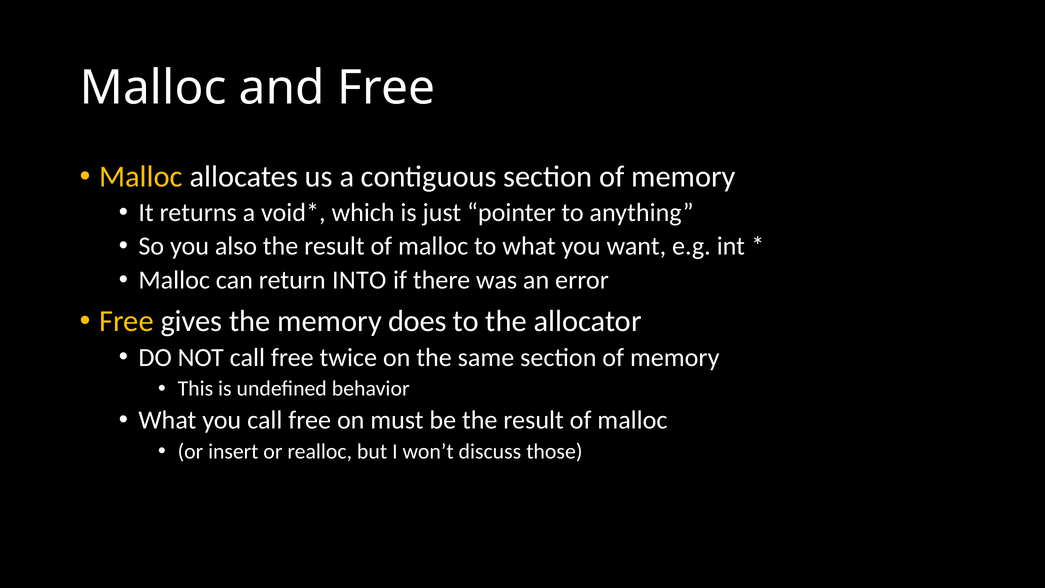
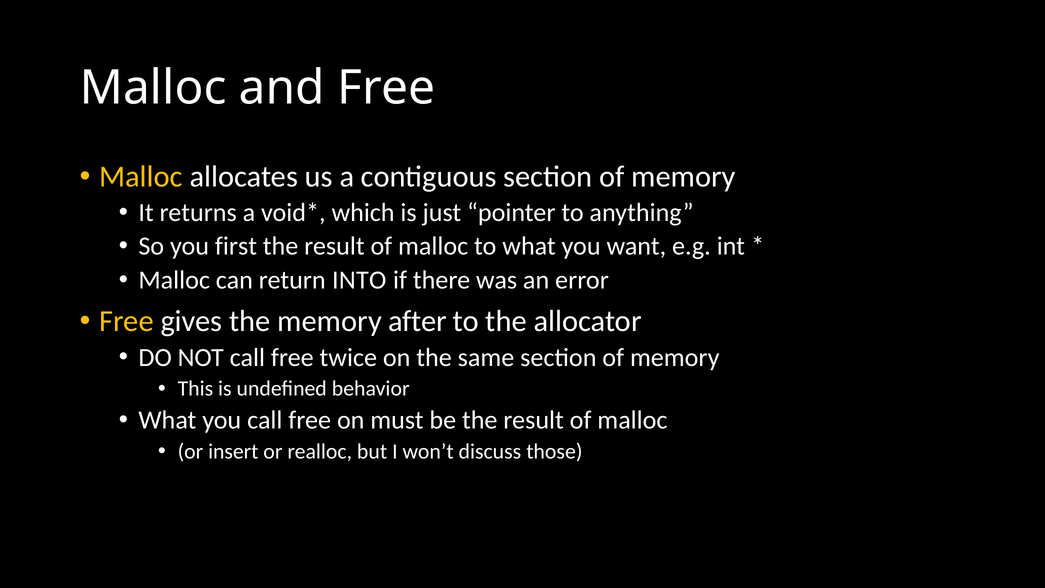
also: also -> first (236, 246)
does: does -> after (417, 321)
